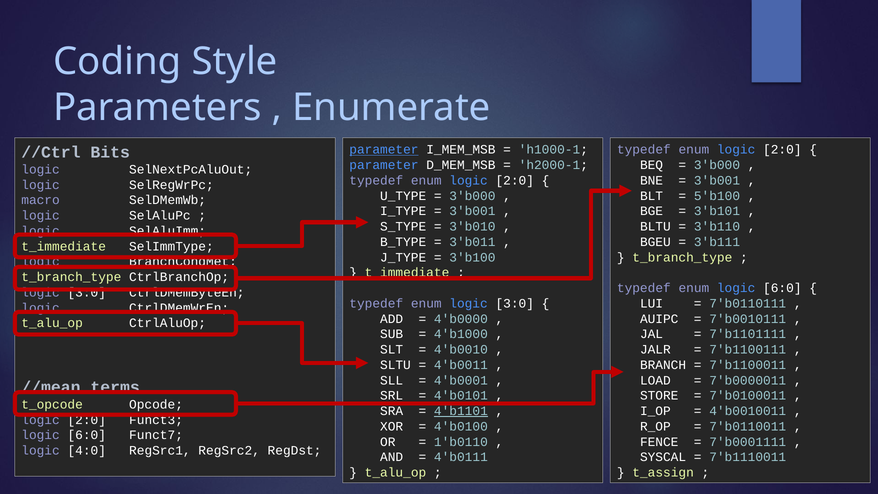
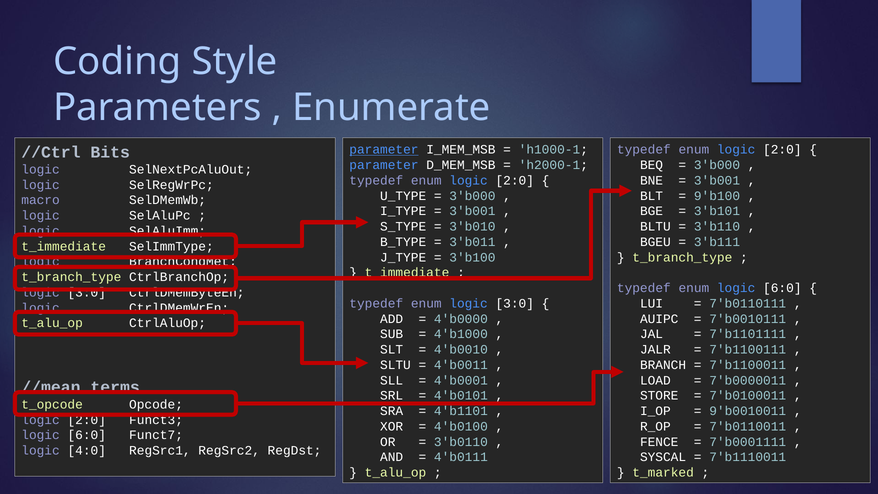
5'b100: 5'b100 -> 9'b100 (717, 196)
4'b1101 underline: present -> none (461, 411)
4'b0010011: 4'b0010011 -> 9'b0010011 (748, 411)
1'b0110: 1'b0110 -> 3'b0110 (461, 442)
t_assign: t_assign -> t_marked (663, 472)
